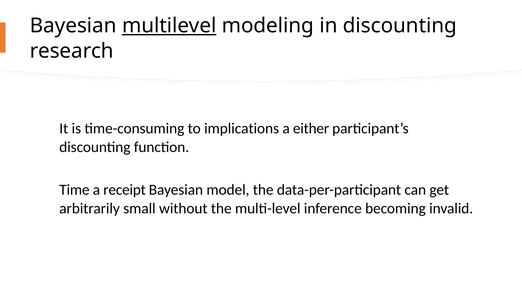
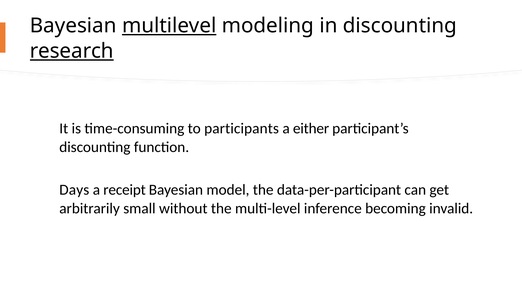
research underline: none -> present (72, 51)
implications: implications -> participants (242, 128)
Time: Time -> Days (74, 190)
